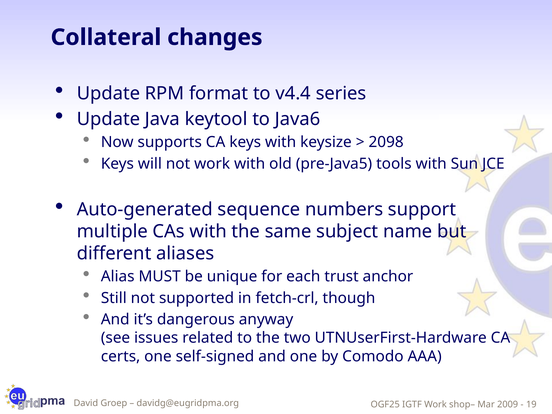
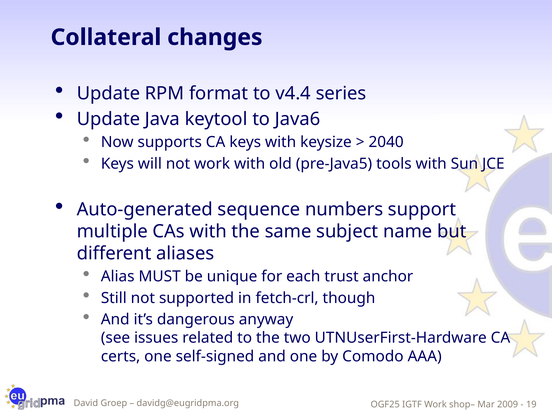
2098: 2098 -> 2040 (386, 142)
